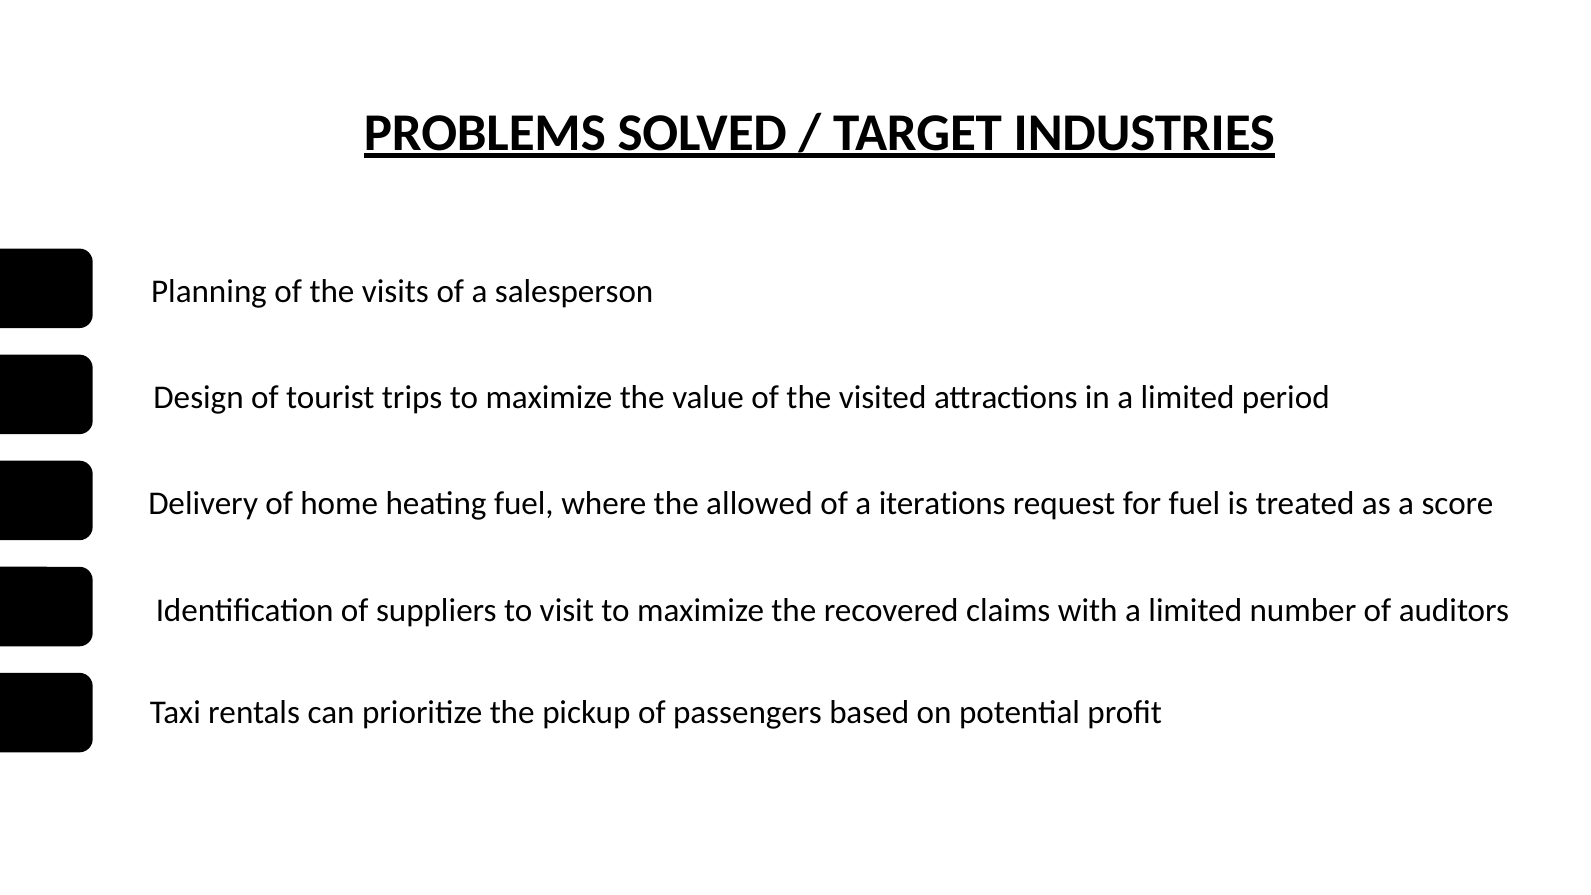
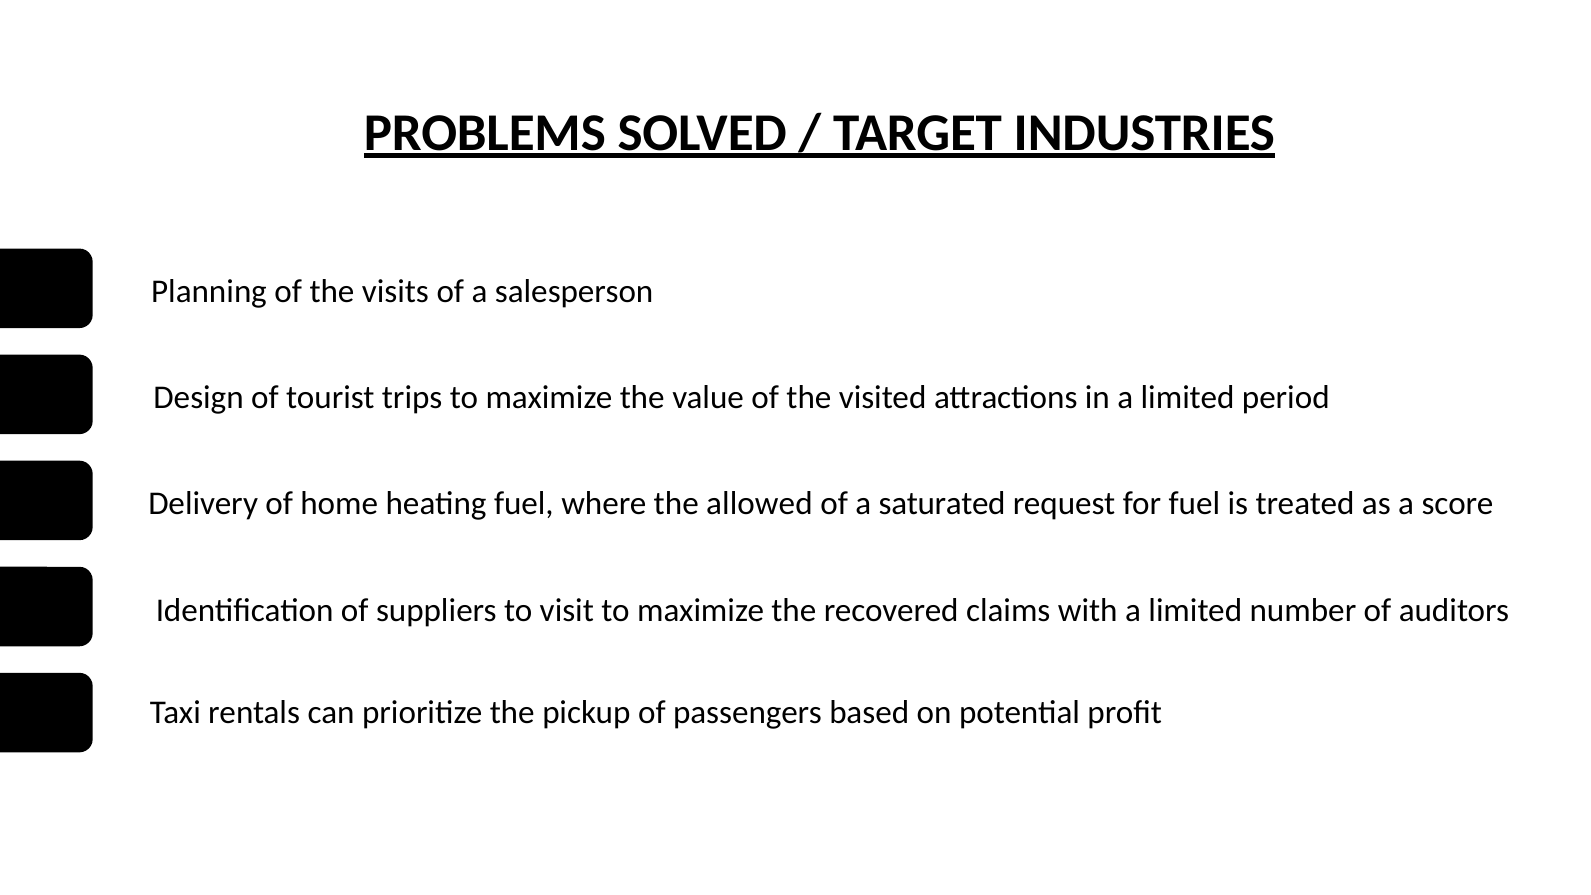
iterations: iterations -> saturated (942, 504)
